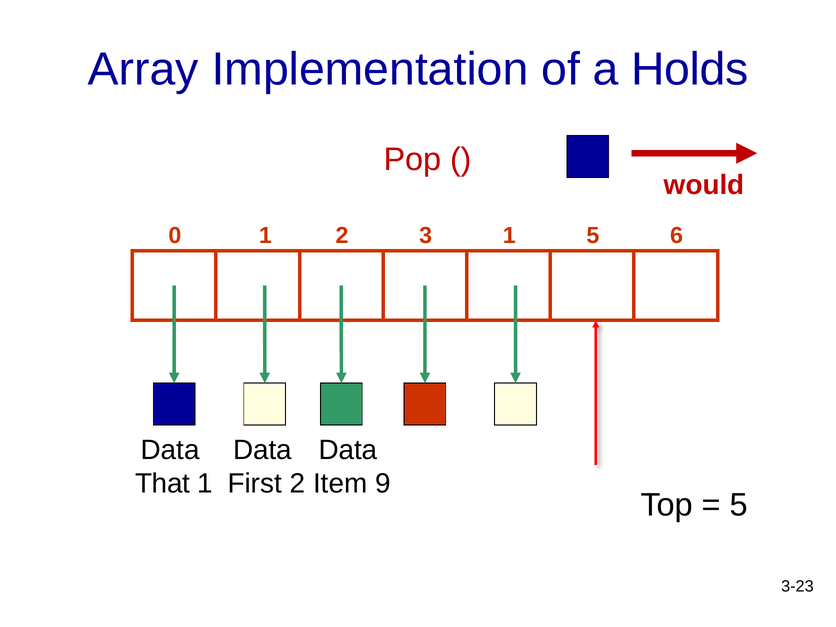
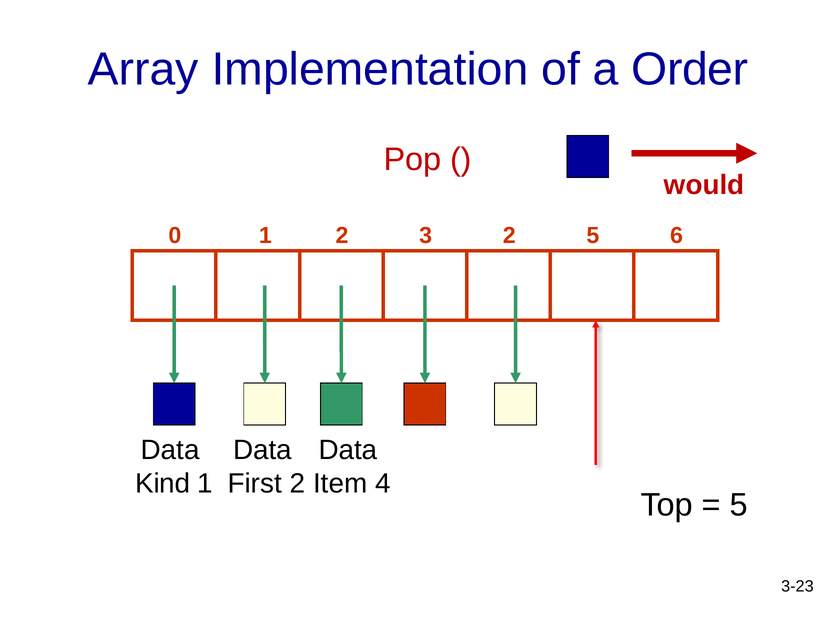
Holds: Holds -> Order (690, 69)
3 1: 1 -> 2 (509, 236)
That: That -> Kind (163, 483)
9: 9 -> 4 (383, 483)
